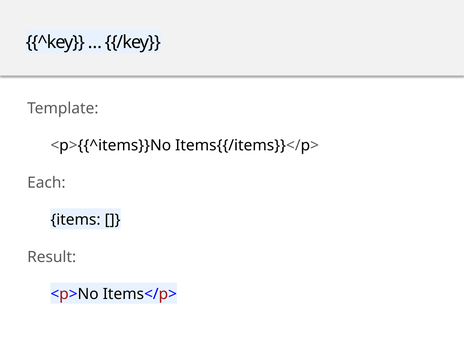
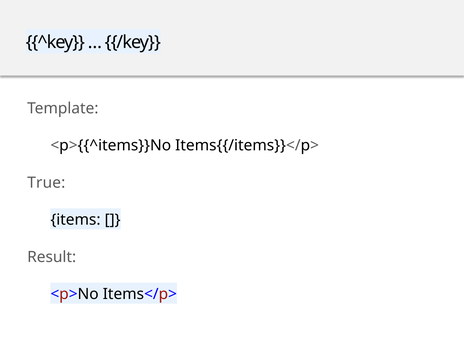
Each: Each -> True (46, 183)
